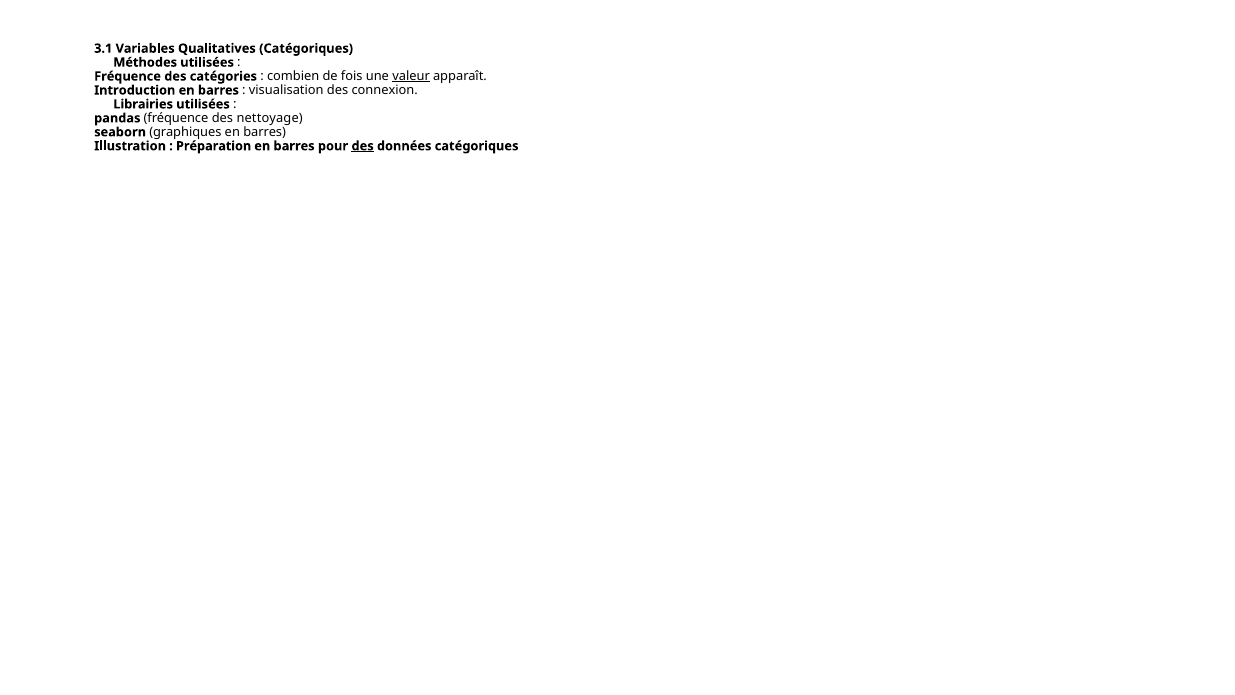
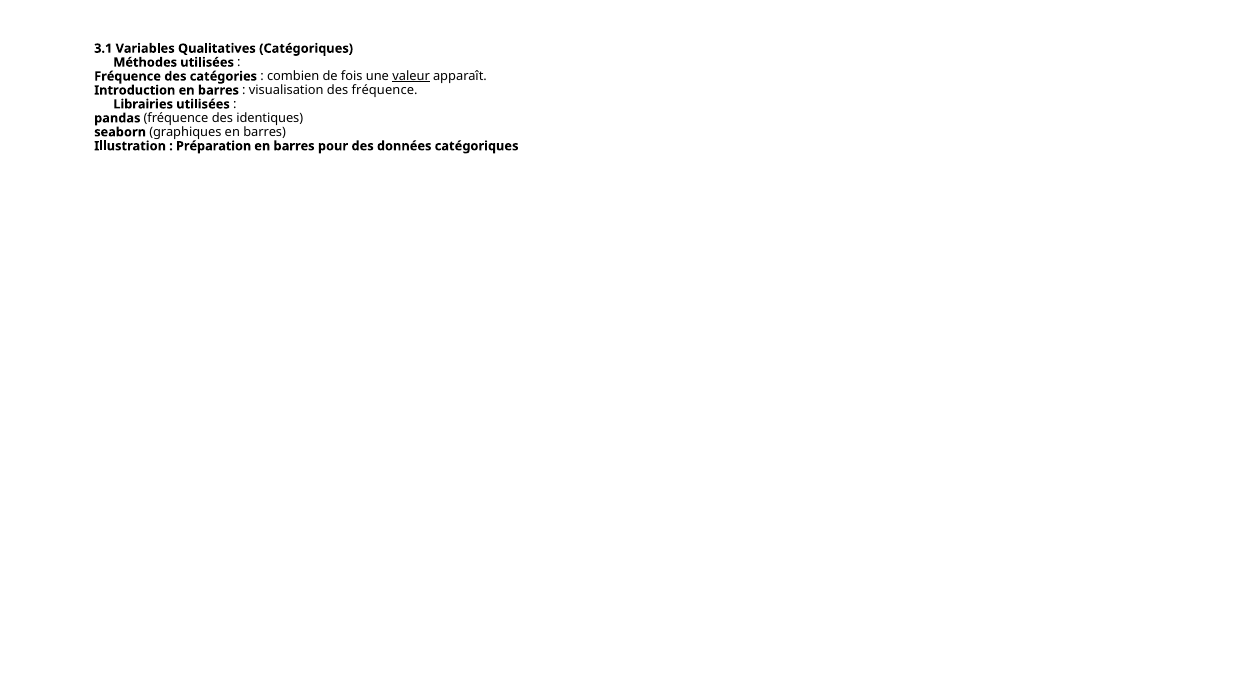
des connexion: connexion -> fréquence (385, 90)
nettoyage: nettoyage -> identiques (270, 118)
des underline: present -> none (363, 146)
